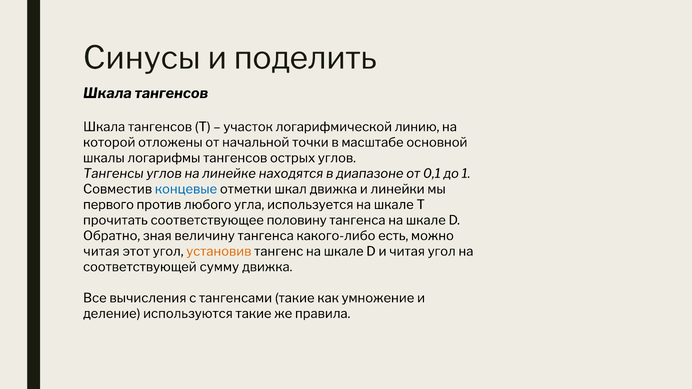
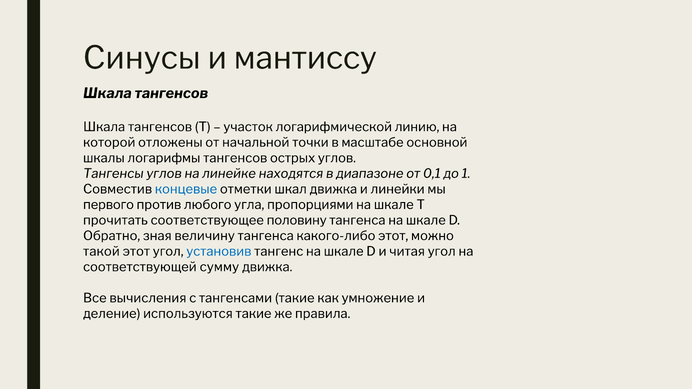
поделить: поделить -> мантиссу (305, 58)
используется: используется -> пропорциями (310, 205)
какого-либо есть: есть -> этот (393, 236)
читая: читая -> такой (101, 252)
установив colour: orange -> blue (219, 252)
